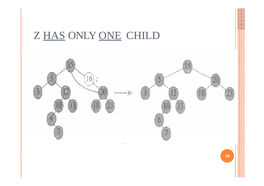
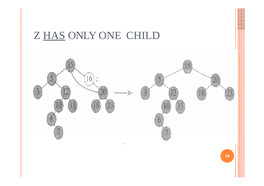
ONE underline: present -> none (110, 36)
